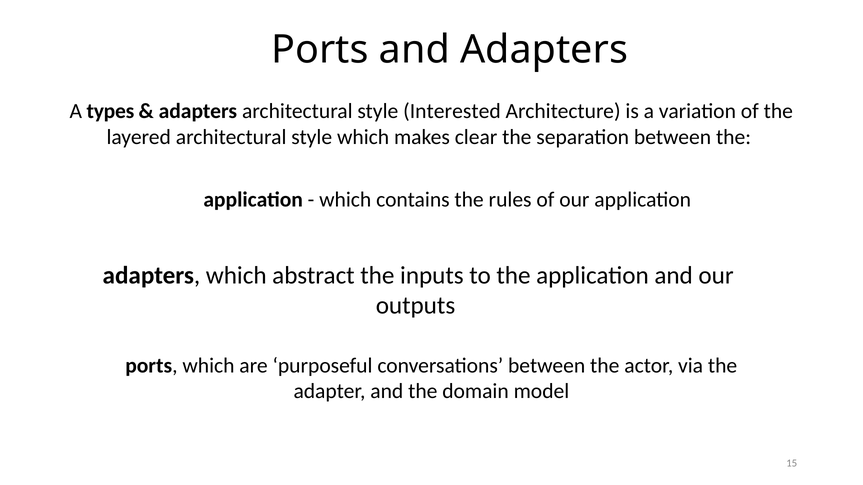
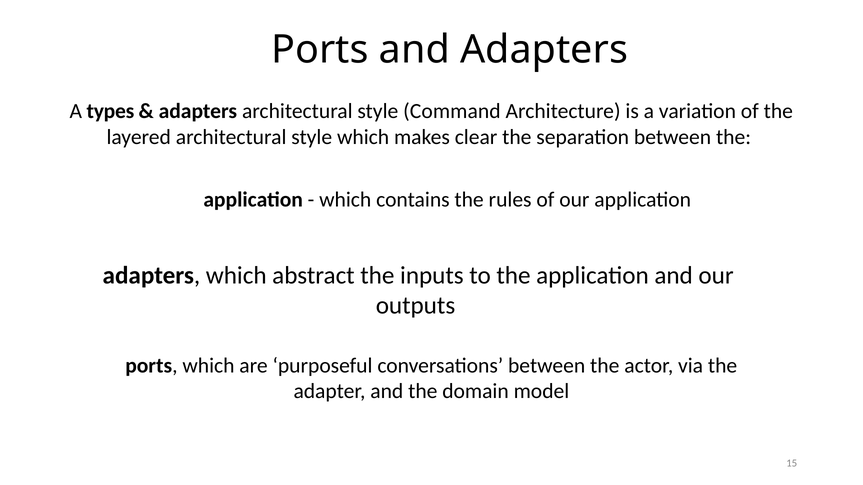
Interested: Interested -> Command (452, 111)
